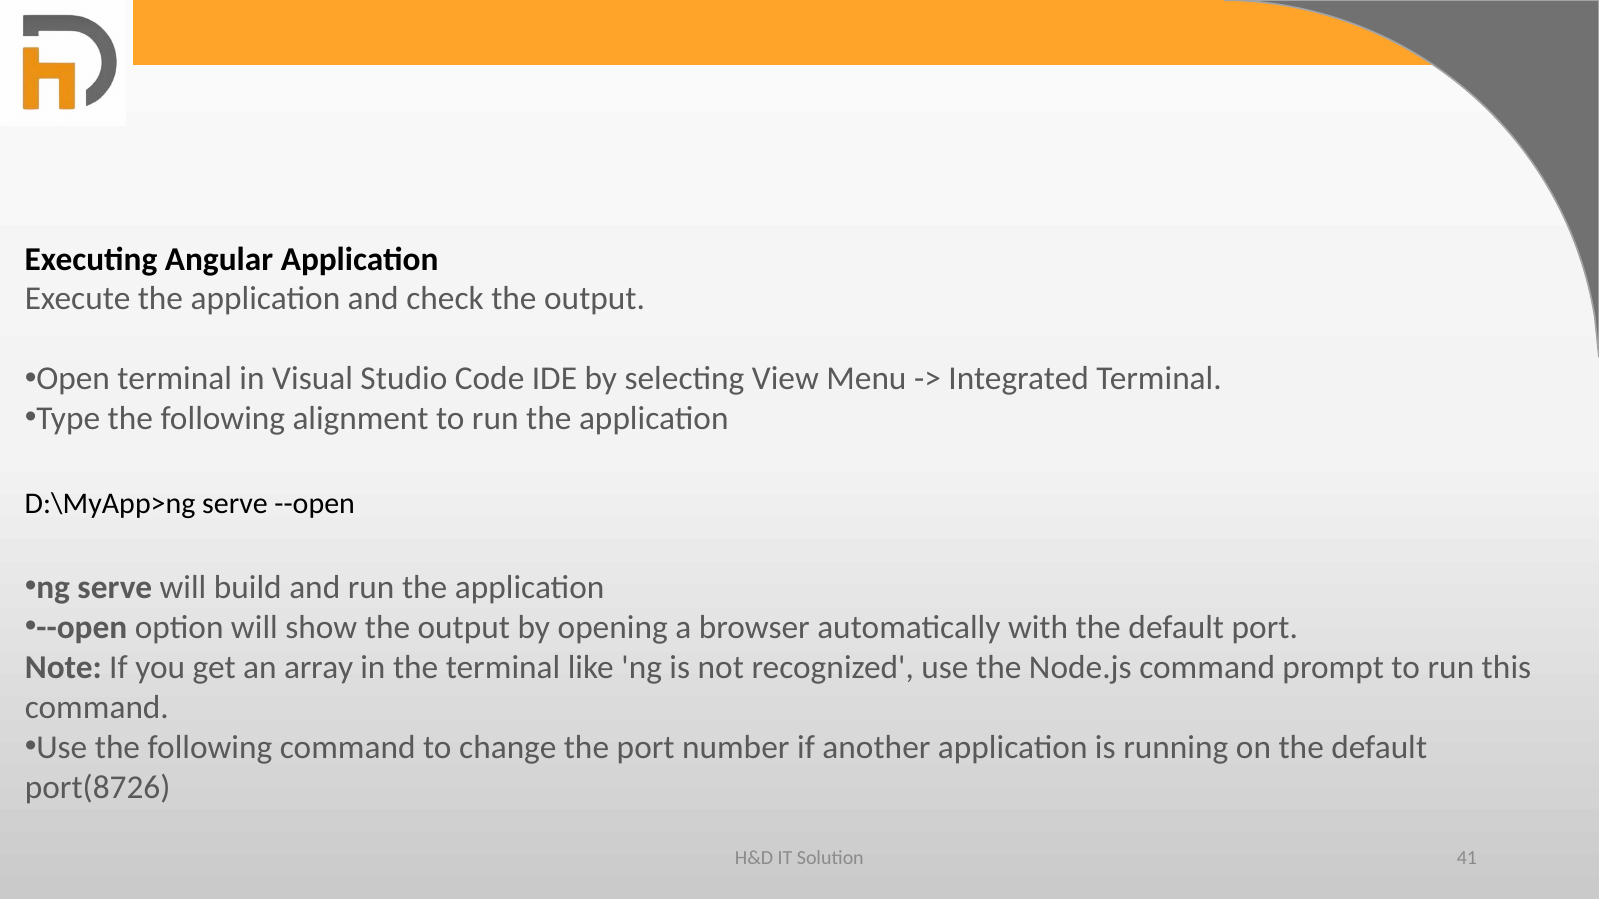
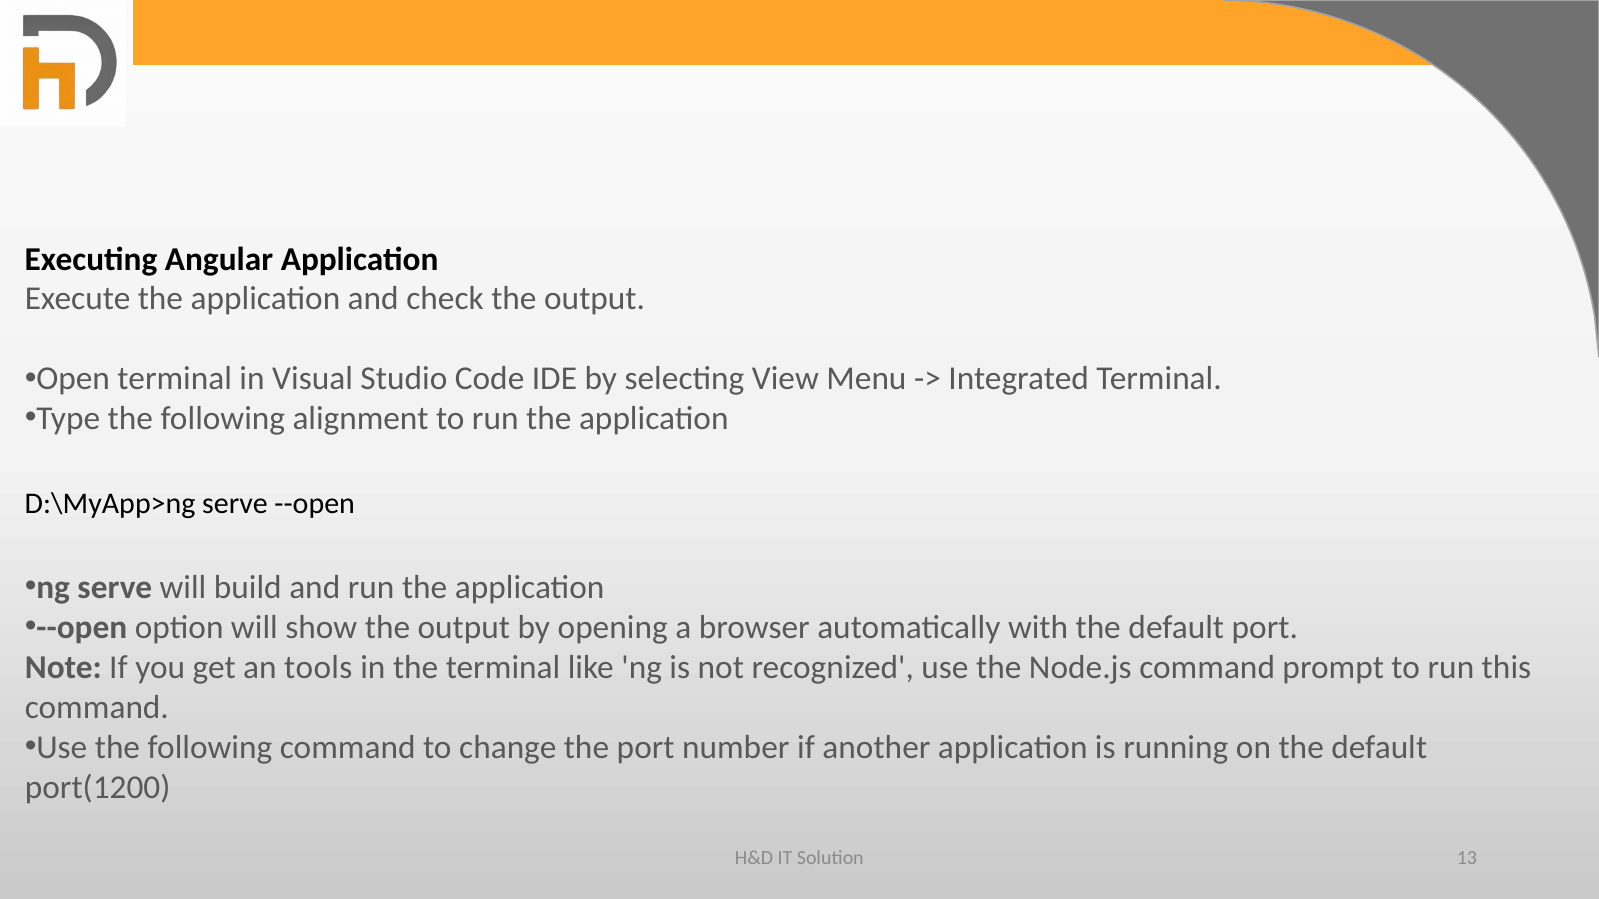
array: array -> tools (318, 668)
port(8726: port(8726 -> port(1200 (98, 788)
41: 41 -> 13 (1467, 859)
